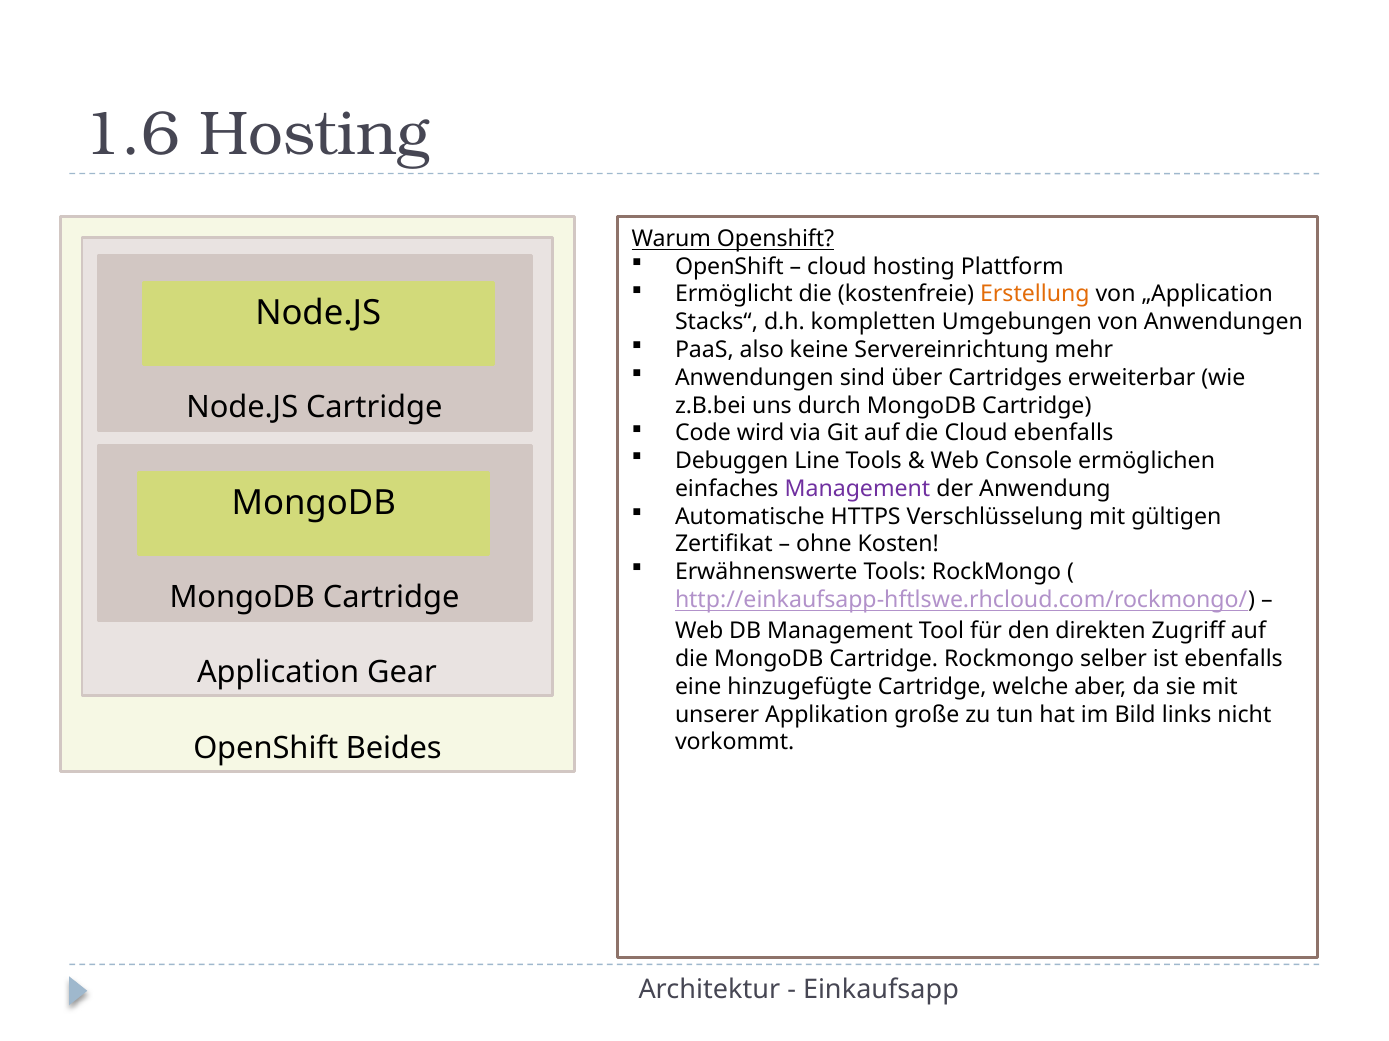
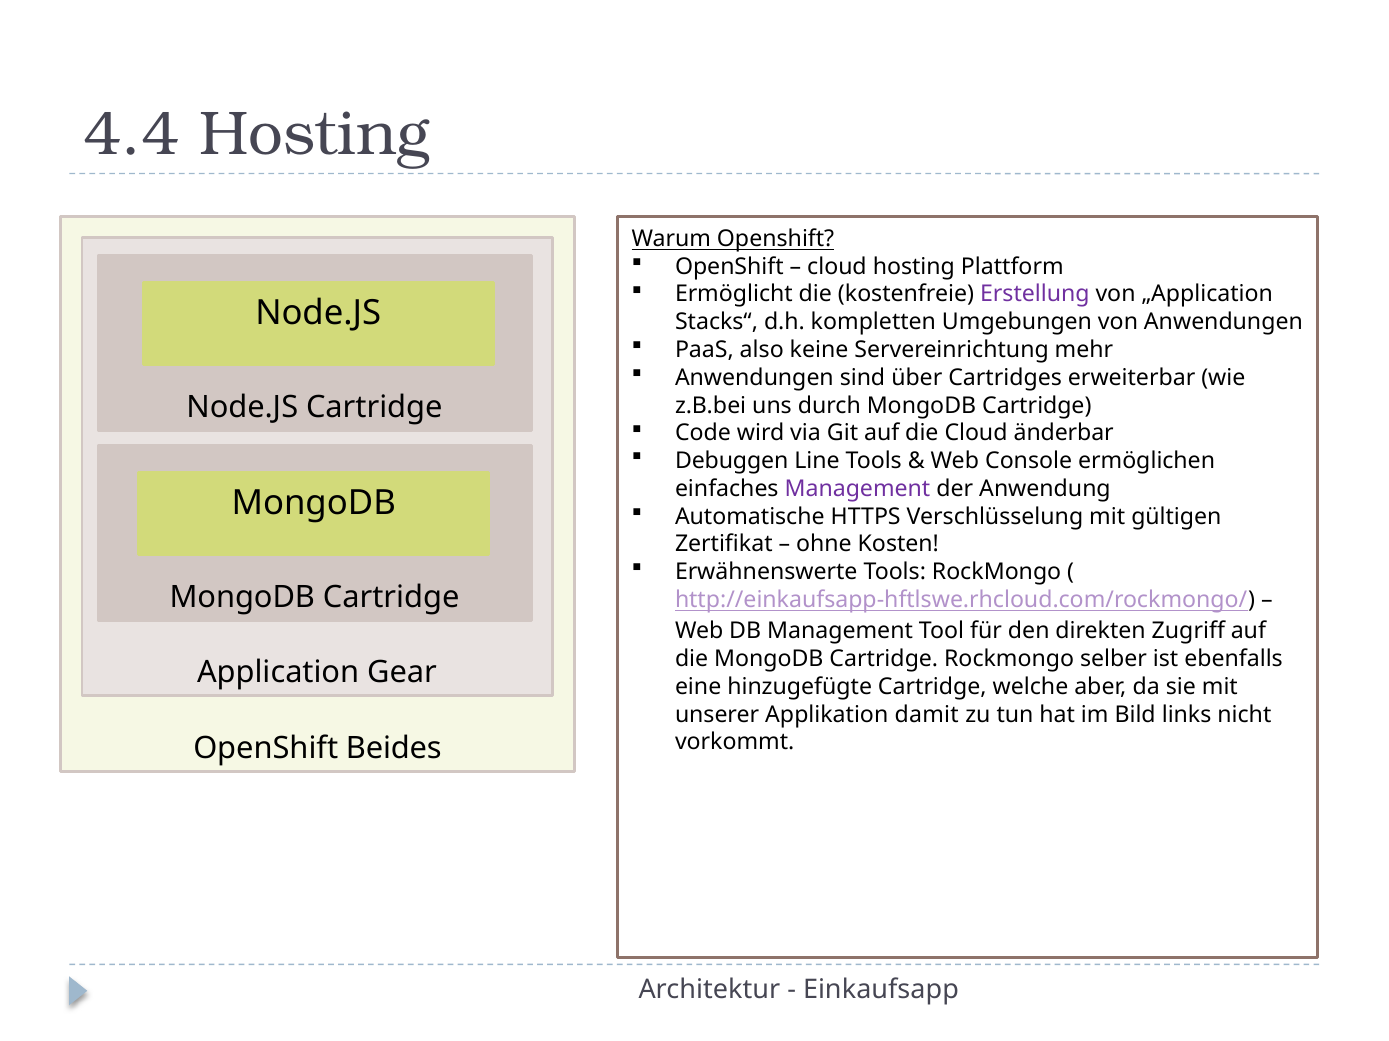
1.6: 1.6 -> 4.4 (131, 134)
Erstellung colour: orange -> purple (1035, 295)
Cloud ebenfalls: ebenfalls -> änderbar (1064, 433)
große: große -> damit (927, 715)
